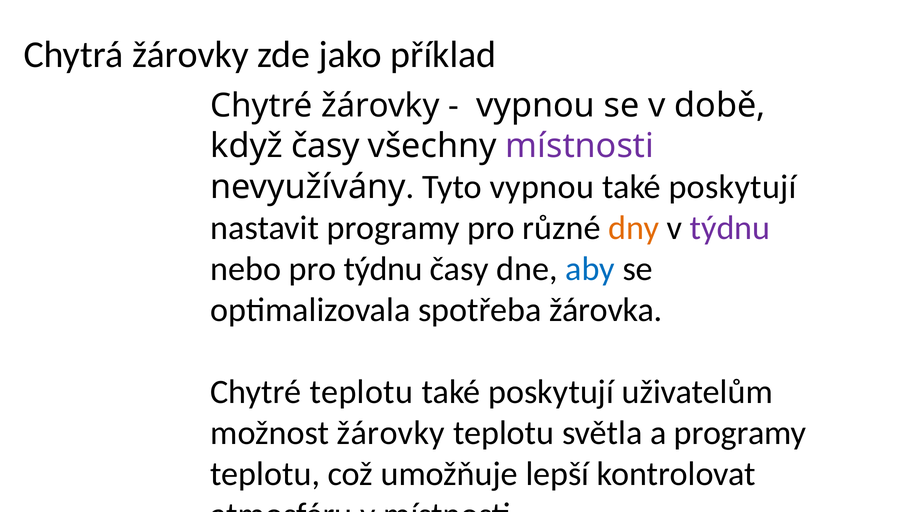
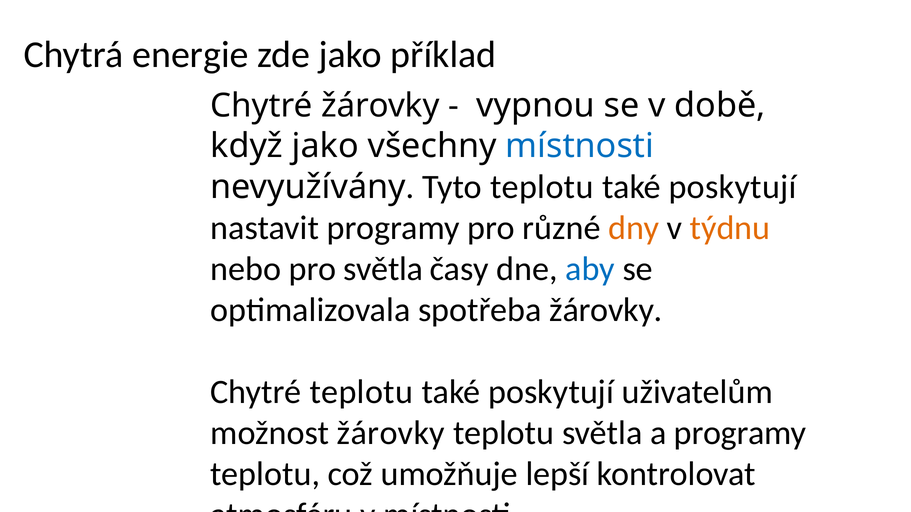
Chytrá žárovky: žárovky -> energie (190, 55)
když časy: časy -> jako (325, 146)
místnosti colour: purple -> blue (580, 146)
Tyto vypnou: vypnou -> teplotu (542, 187)
týdnu colour: purple -> orange (730, 228)
pro týdnu: týdnu -> světla (383, 269)
spotřeba žárovka: žárovka -> žárovky (606, 310)
